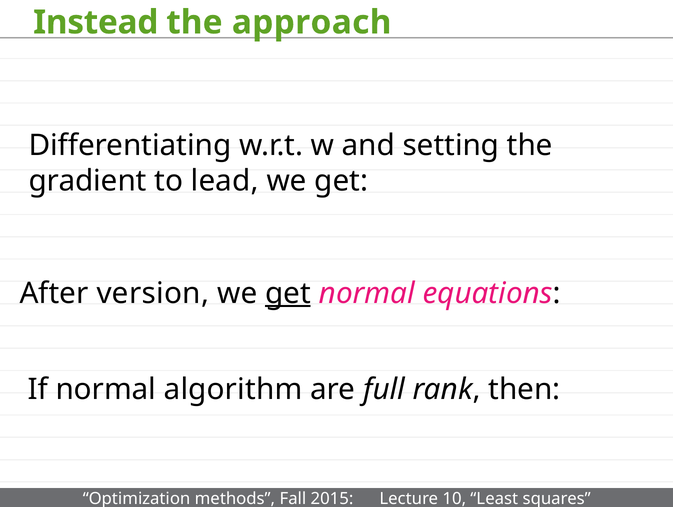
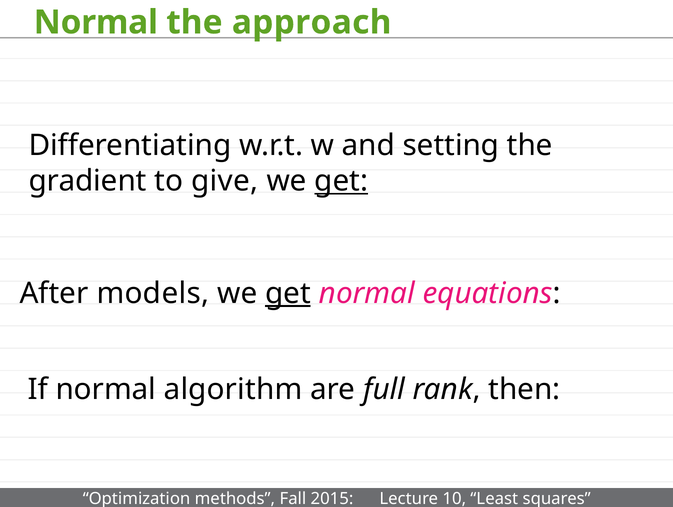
Instead: Instead -> Normal (96, 22)
lead: lead -> give (225, 181)
get underline: none -> present (341, 181)
version: version -> models (153, 294)
